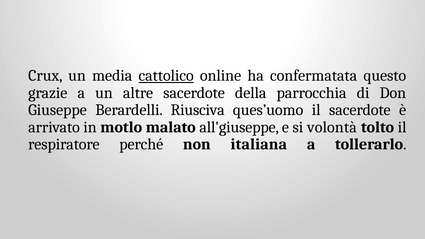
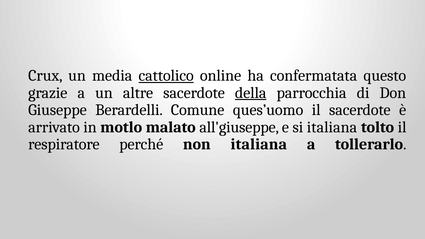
della underline: none -> present (251, 93)
Riusciva: Riusciva -> Comune (198, 110)
si volontà: volontà -> italiana (332, 127)
